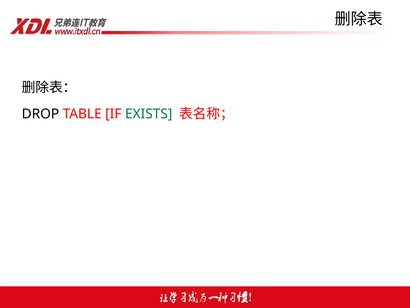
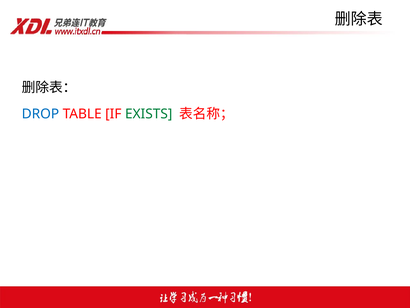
DROP colour: black -> blue (40, 114)
